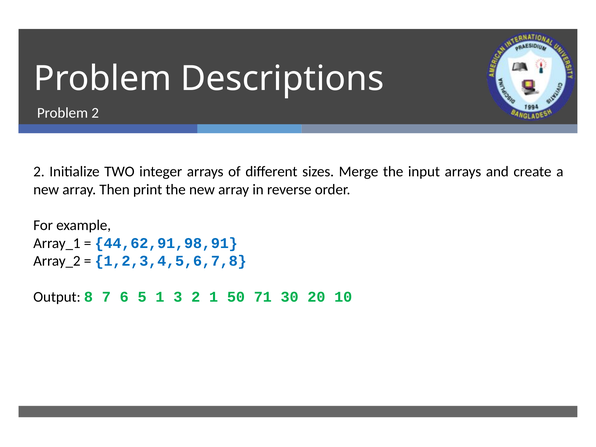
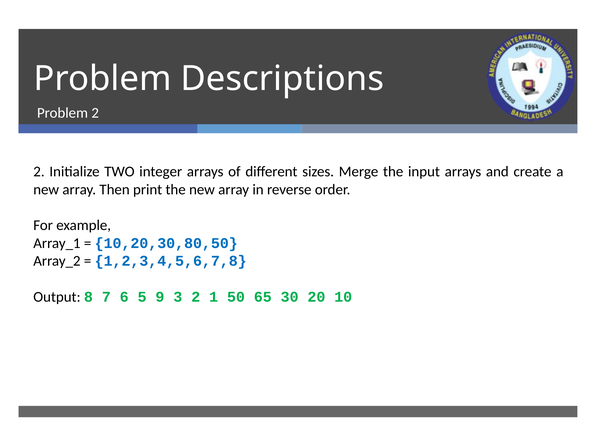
44,62,91,98,91: 44,62,91,98,91 -> 10,20,30,80,50 (166, 243)
5 1: 1 -> 9 (160, 297)
71: 71 -> 65 (263, 297)
